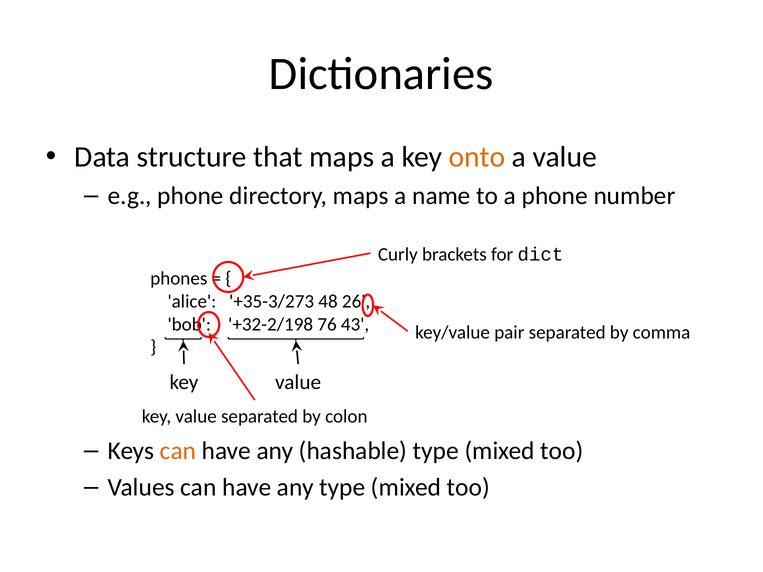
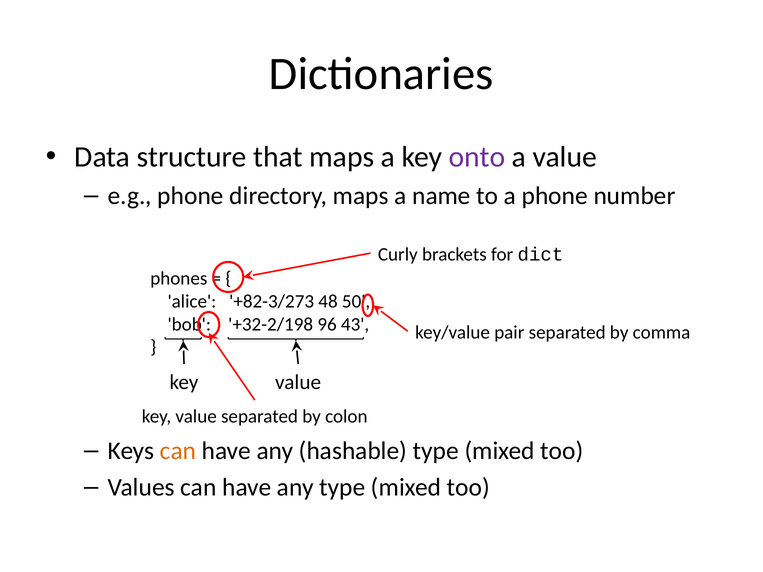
onto colour: orange -> purple (477, 157)
+35-3/273: +35-3/273 -> +82-3/273 (272, 301)
26: 26 -> 50 (356, 301)
76: 76 -> 96 (327, 324)
